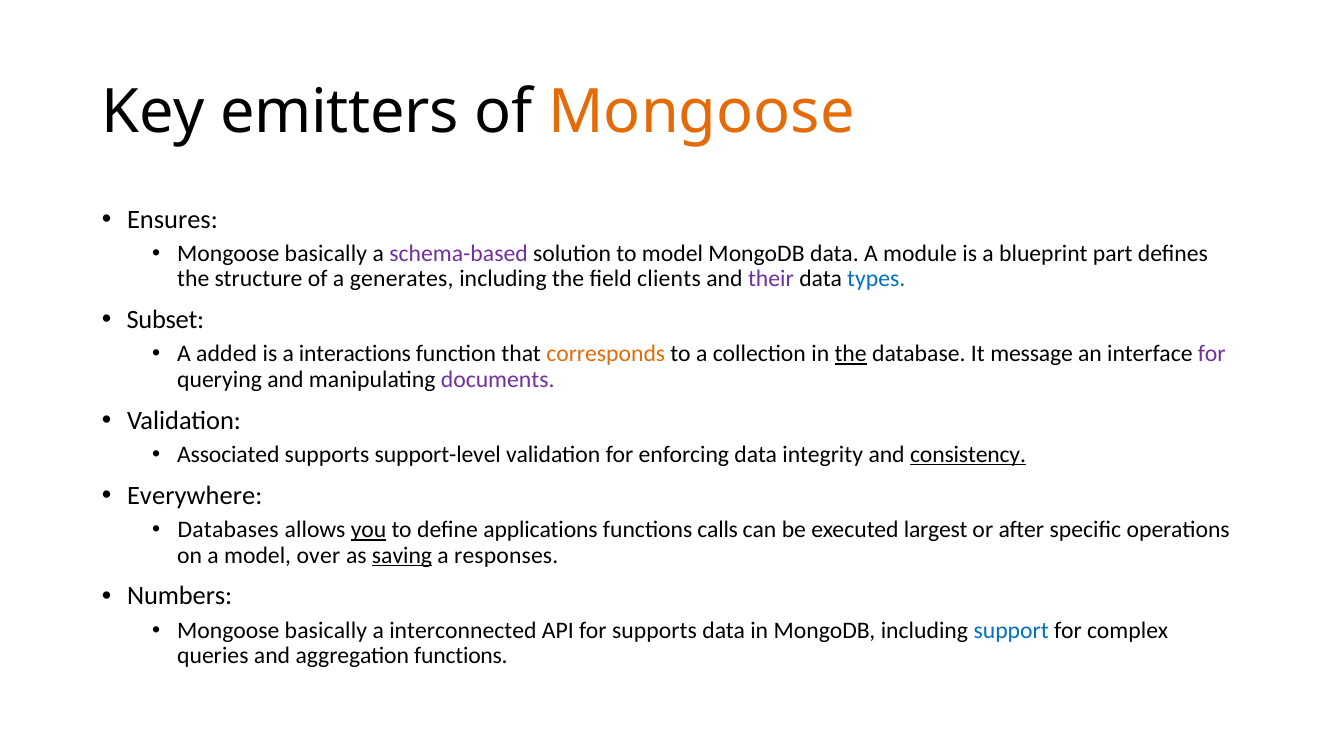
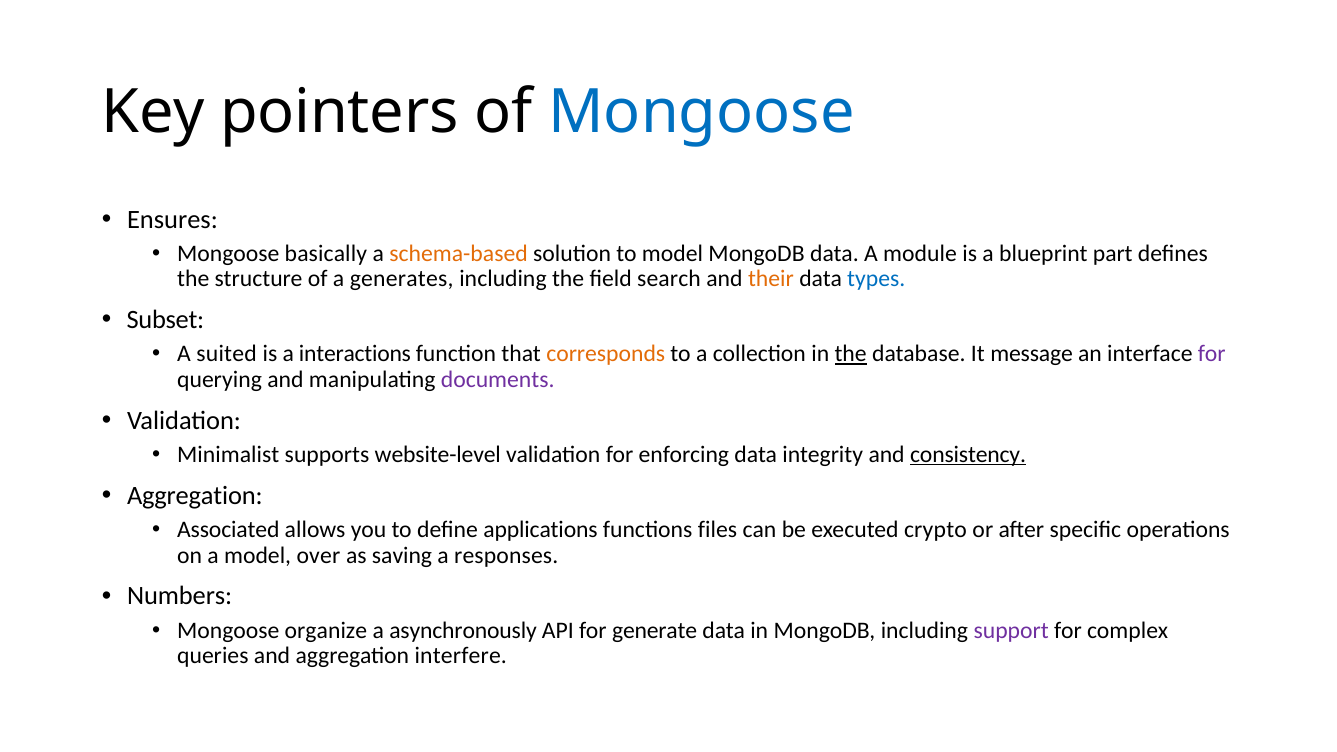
emitters: emitters -> pointers (339, 112)
Mongoose colour: orange -> blue (701, 112)
schema-based colour: purple -> orange (459, 253)
clients: clients -> search (669, 279)
their colour: purple -> orange (771, 279)
added: added -> suited (227, 354)
Associated: Associated -> Minimalist (228, 455)
support-level: support-level -> website-level (438, 455)
Everywhere: Everywhere -> Aggregation (195, 496)
Databases: Databases -> Associated (228, 530)
you underline: present -> none (368, 530)
calls: calls -> files (718, 530)
largest: largest -> crypto (935, 530)
saving underline: present -> none (402, 555)
basically: basically -> organize (326, 630)
interconnected: interconnected -> asynchronously (463, 630)
for supports: supports -> generate (655, 630)
support colour: blue -> purple (1011, 630)
aggregation functions: functions -> interfere (461, 656)
